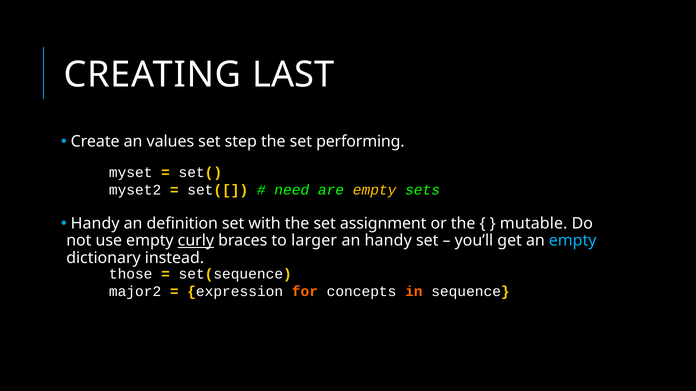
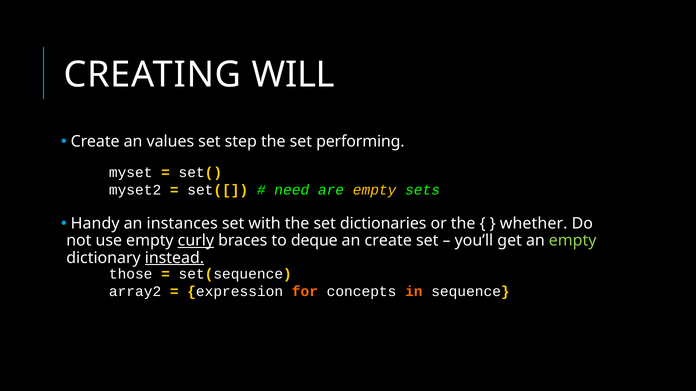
LAST: LAST -> WILL (293, 75)
definition: definition -> instances (182, 224)
assignment: assignment -> dictionaries (383, 224)
mutable: mutable -> whether (534, 224)
larger: larger -> deque (314, 241)
an handy: handy -> create (388, 241)
empty colour: light blue -> light green (573, 241)
instead underline: none -> present (174, 258)
major2: major2 -> array2 (135, 292)
